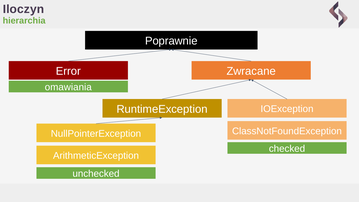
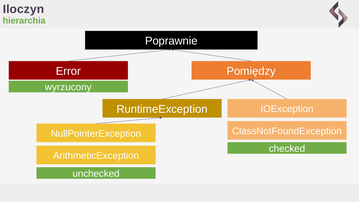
Zwracane: Zwracane -> Pomiędzy (251, 71)
omawiania: omawiania -> wyrzucony (68, 87)
